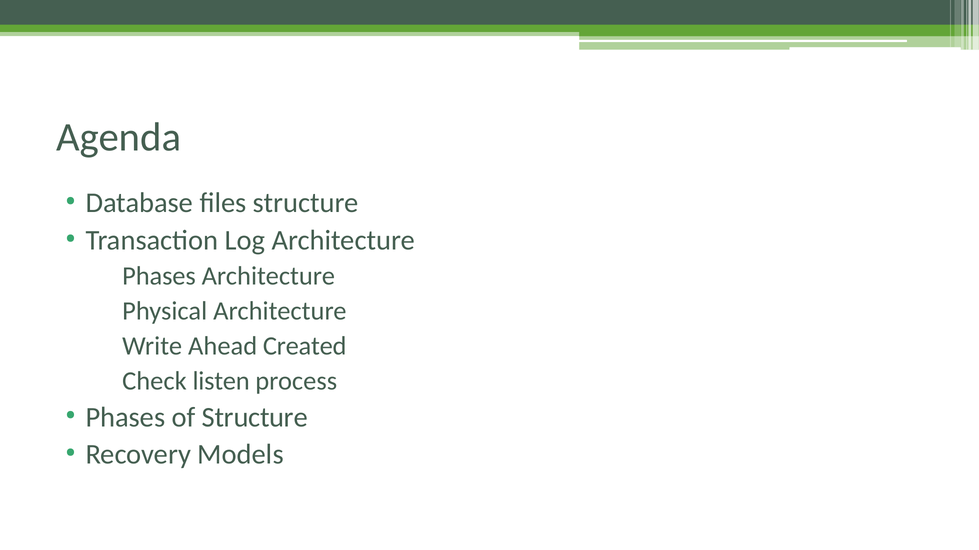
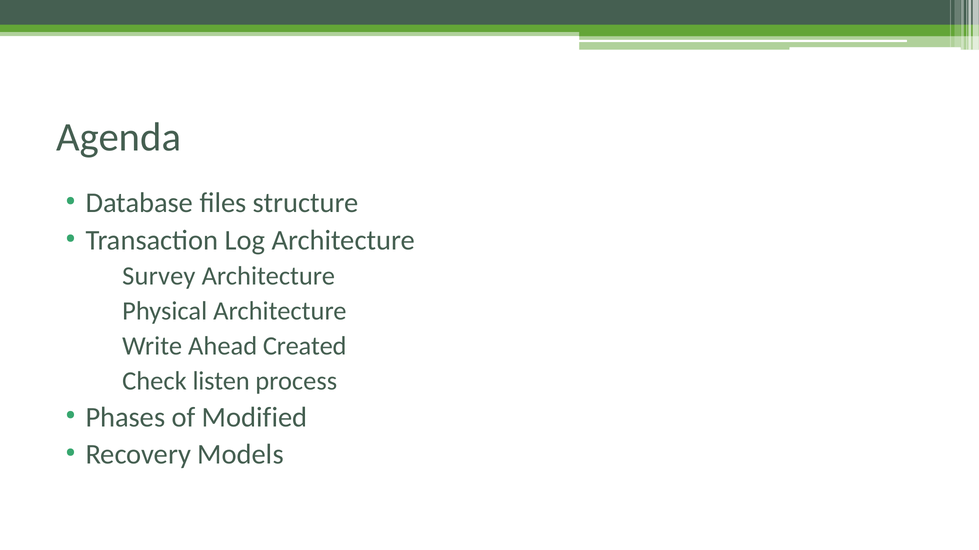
Phases: Phases -> Survey (159, 277)
of Structure: Structure -> Modified (255, 418)
